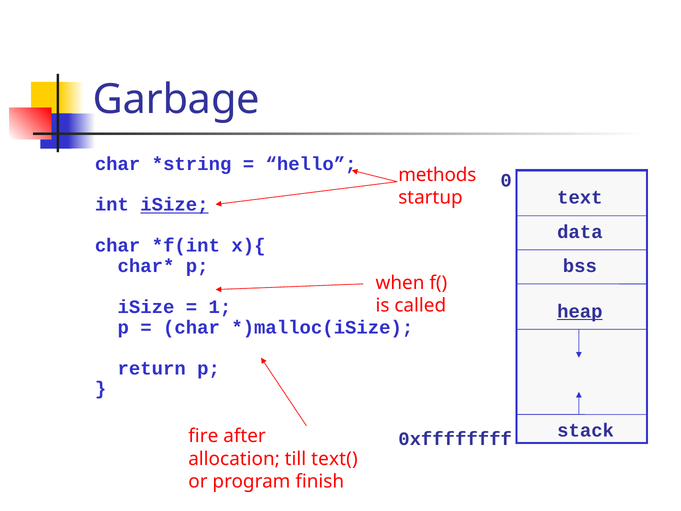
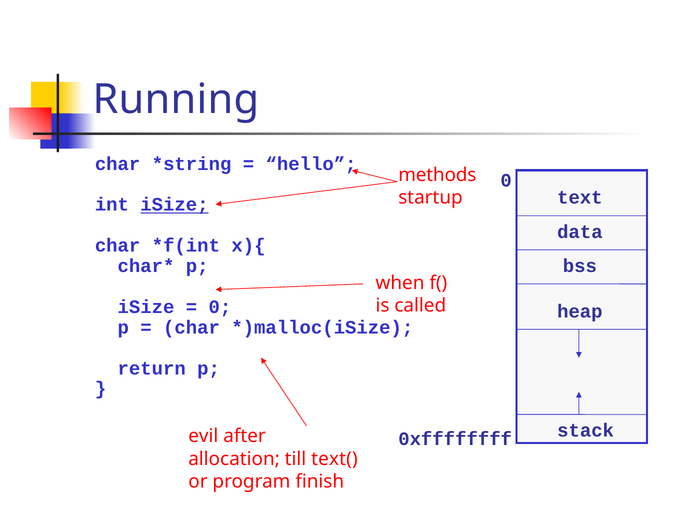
Garbage: Garbage -> Running (176, 99)
1: 1 -> 0 (220, 307)
heap underline: present -> none (580, 311)
fire: fire -> evil (203, 436)
